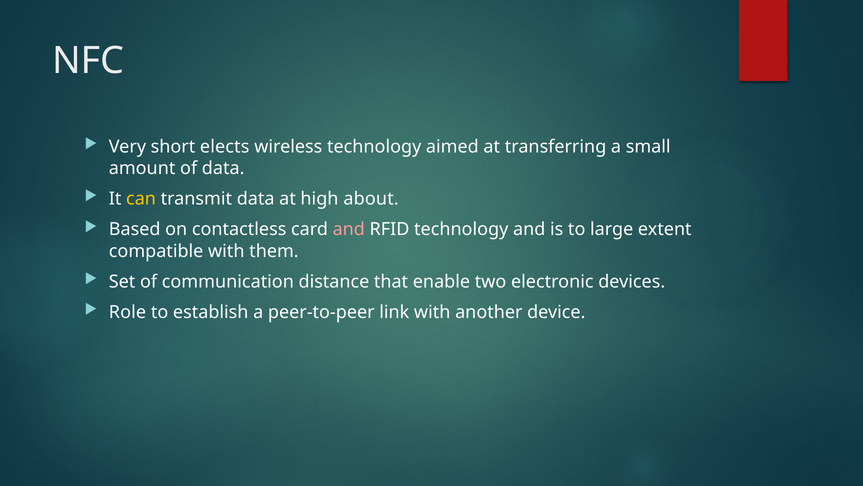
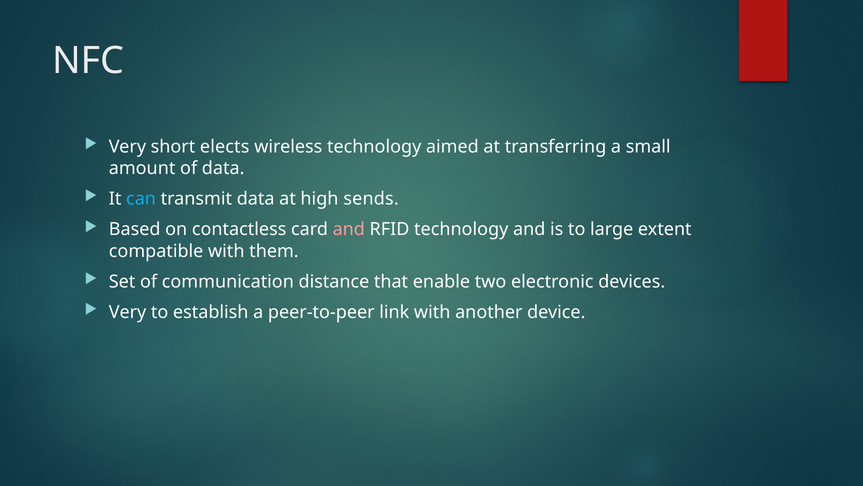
can colour: yellow -> light blue (141, 199)
about: about -> sends (371, 199)
Role: Role -> Very (128, 312)
